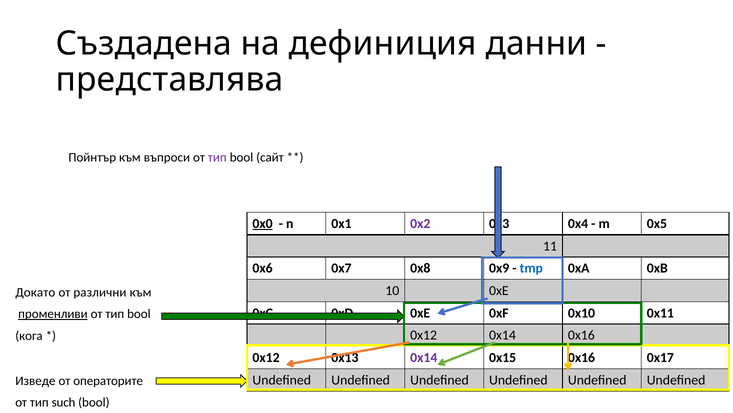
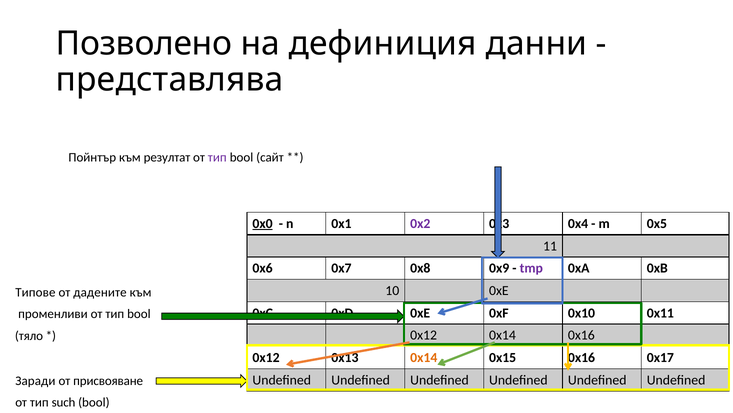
Създадена: Създадена -> Позволено (144, 43)
въпроси: въпроси -> резултат (167, 157)
tmp colour: blue -> purple (531, 268)
Докато: Докато -> Типове (35, 292)
различни: различни -> дадените (100, 292)
променливи underline: present -> none (53, 314)
кога: кога -> тяло (29, 335)
0x14 colour: purple -> orange (424, 357)
Изведе: Изведе -> Заради (35, 380)
операторите: операторите -> присвояване (108, 380)
